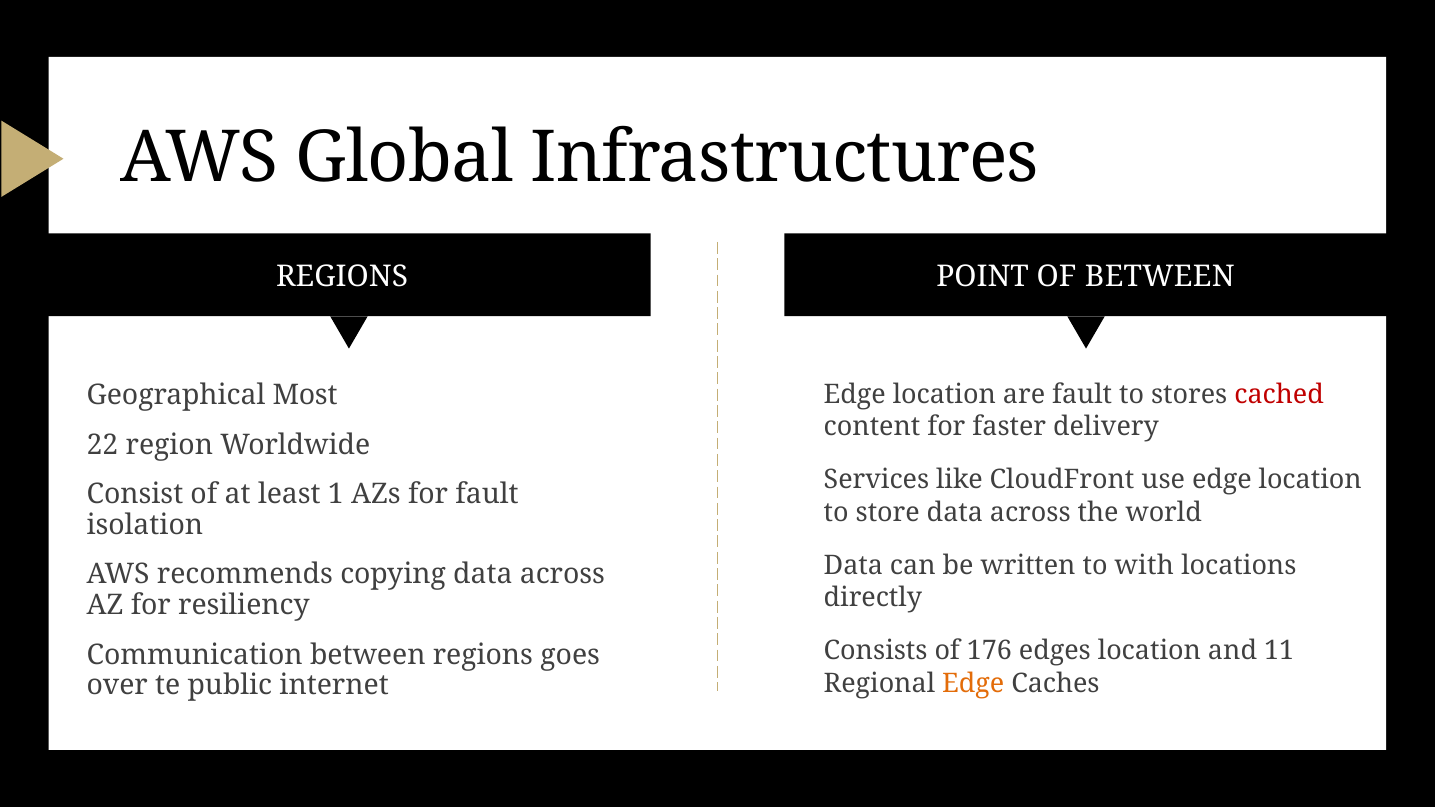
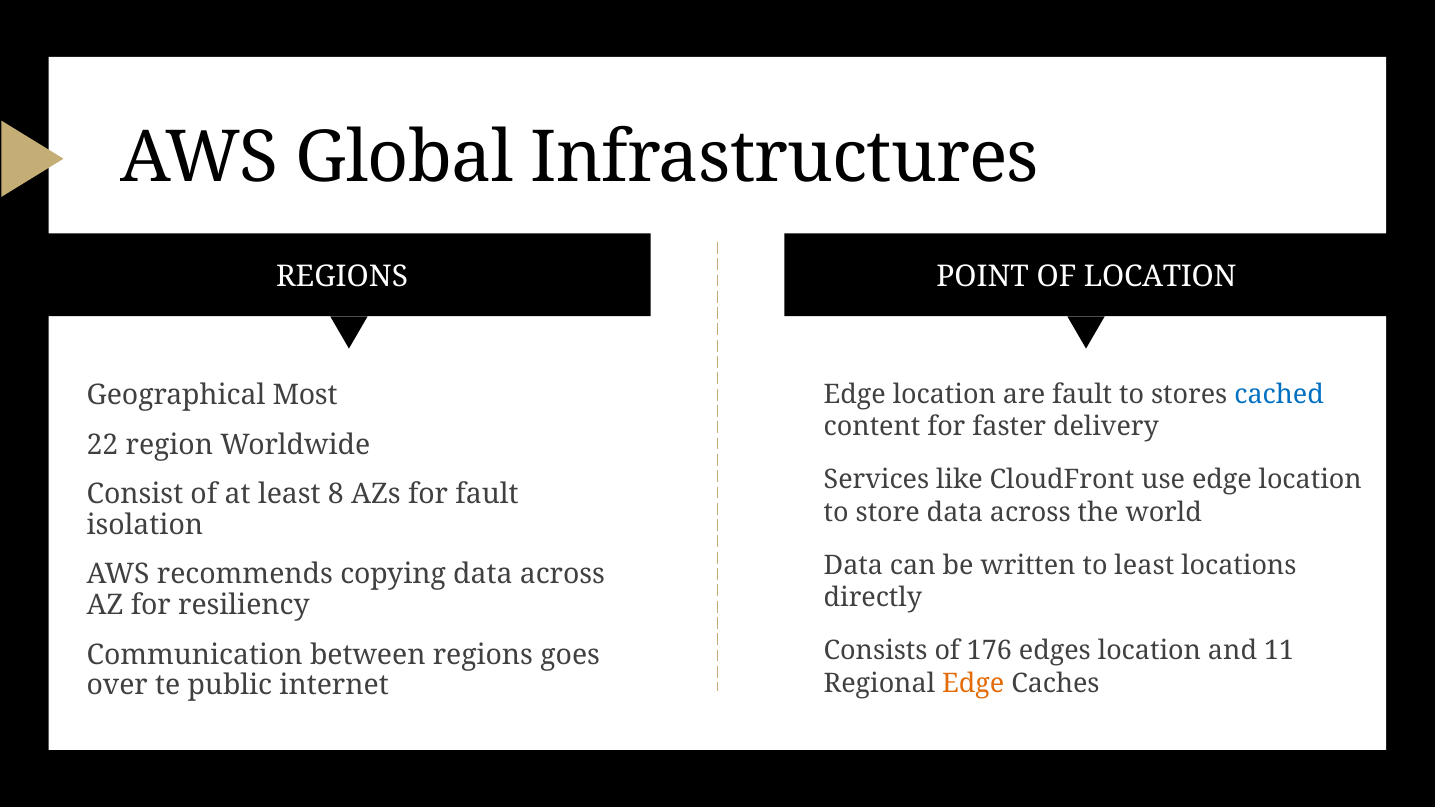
OF BETWEEN: BETWEEN -> LOCATION (1160, 277)
cached colour: red -> blue (1279, 395)
1: 1 -> 8 (336, 495)
to with: with -> least (1144, 566)
